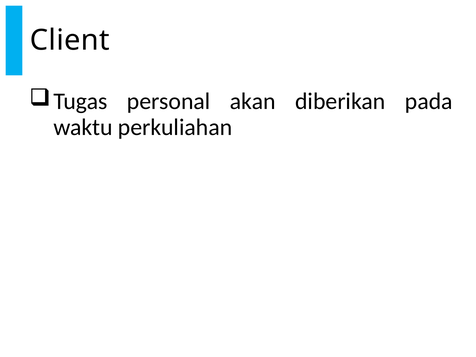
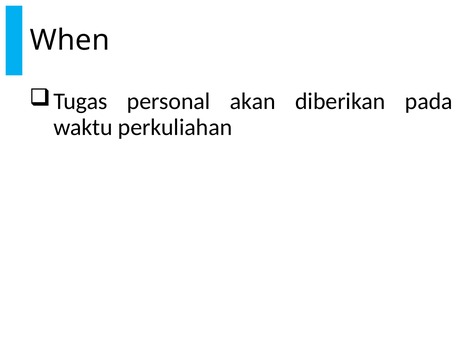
Client: Client -> When (70, 40)
